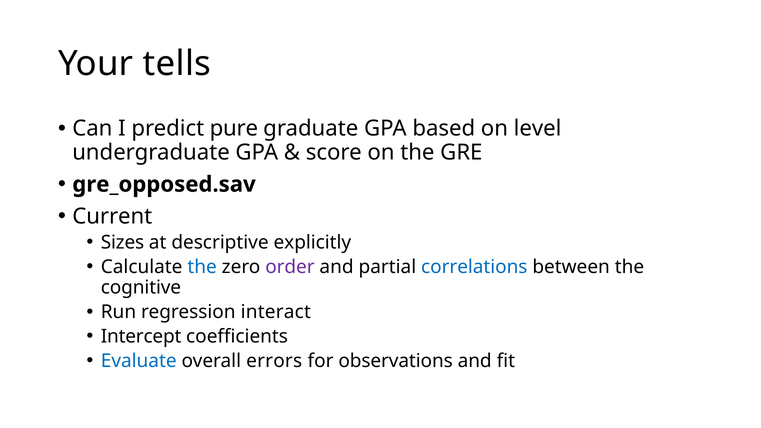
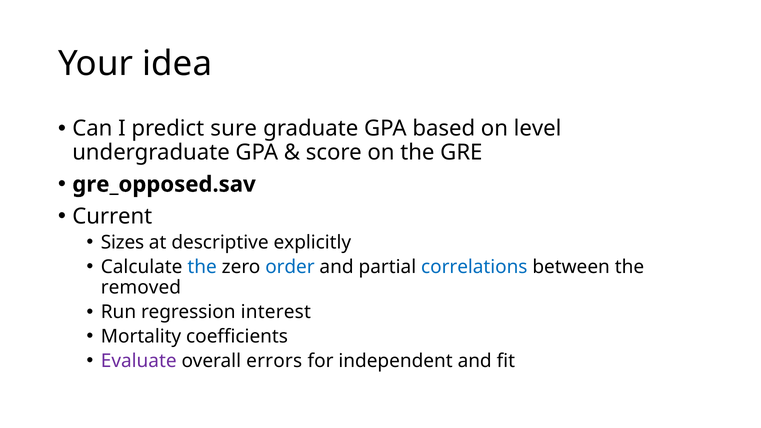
tells: tells -> idea (177, 64)
pure: pure -> sure (234, 129)
order colour: purple -> blue (290, 267)
cognitive: cognitive -> removed (141, 288)
interact: interact -> interest (276, 312)
Intercept: Intercept -> Mortality (141, 337)
Evaluate colour: blue -> purple (139, 361)
observations: observations -> independent (396, 361)
